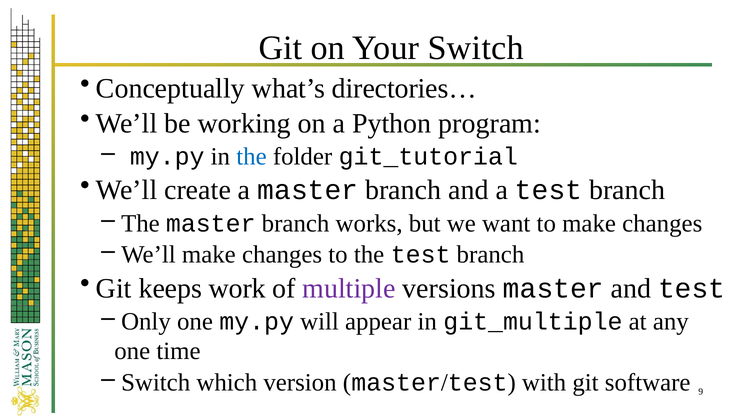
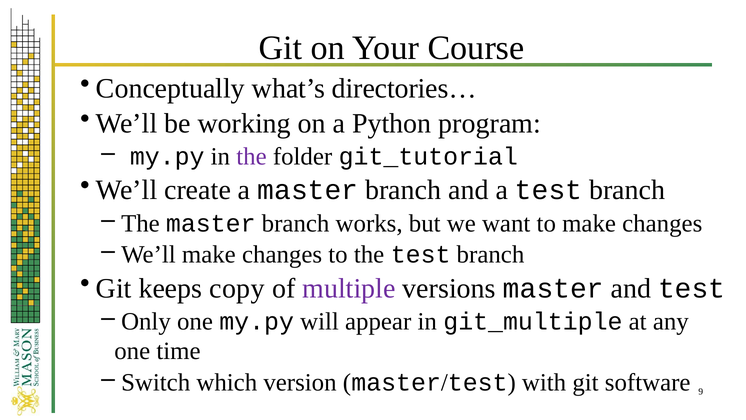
Your Switch: Switch -> Course (476, 48)
the colour: blue -> purple (251, 157)
work: work -> copy (237, 288)
